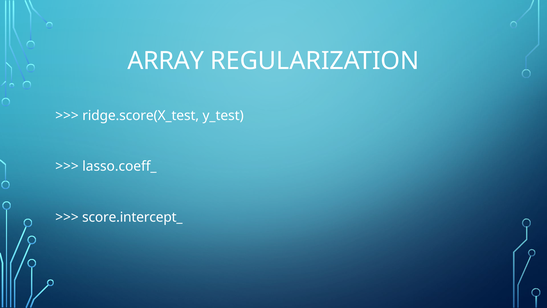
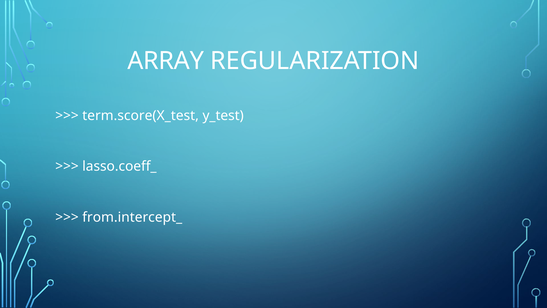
ridge.score(X_test: ridge.score(X_test -> term.score(X_test (141, 115)
score.intercept_: score.intercept_ -> from.intercept_ (132, 217)
